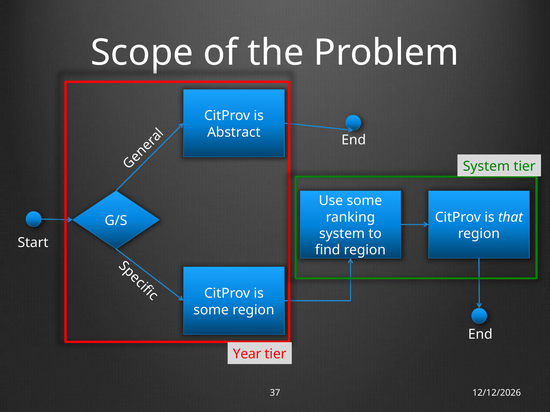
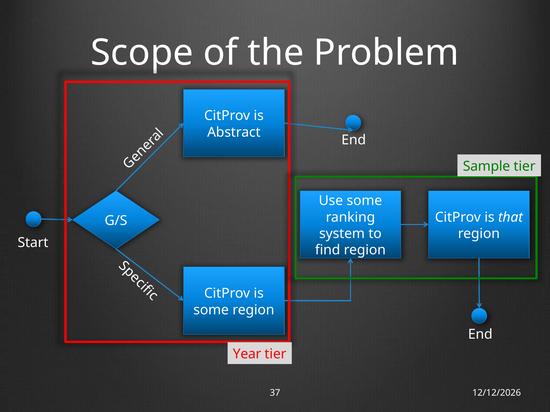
System: System -> Sample (486, 167)
